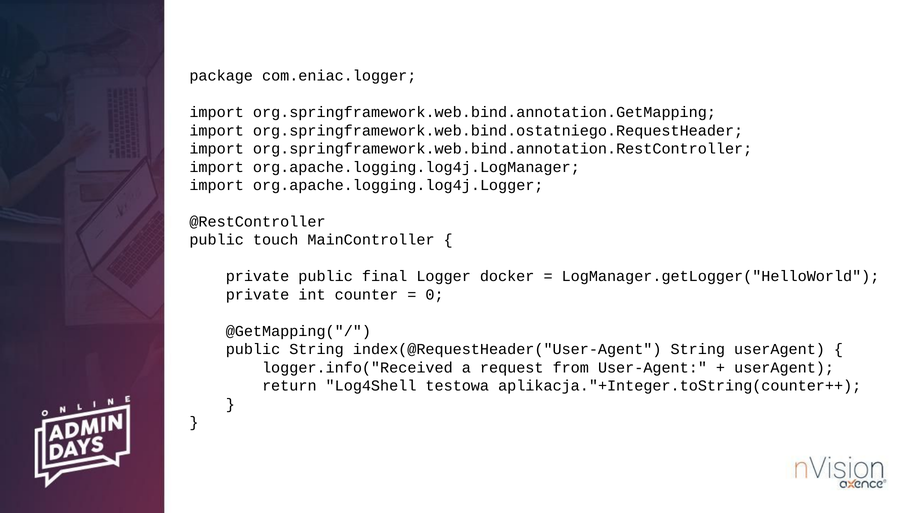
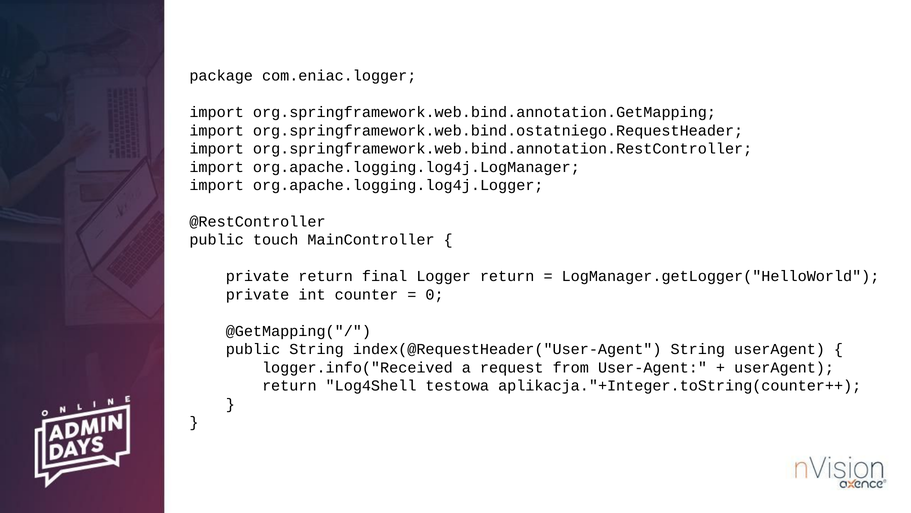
private public: public -> return (326, 276)
Logger docker: docker -> return (507, 276)
